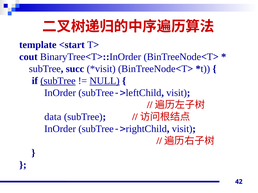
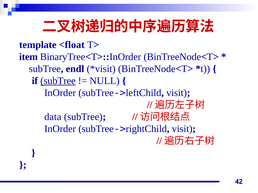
<start: <start -> <float (72, 45)
cout: cout -> item (28, 57)
succ: succ -> endl (75, 69)
NULL underline: present -> none (105, 81)
